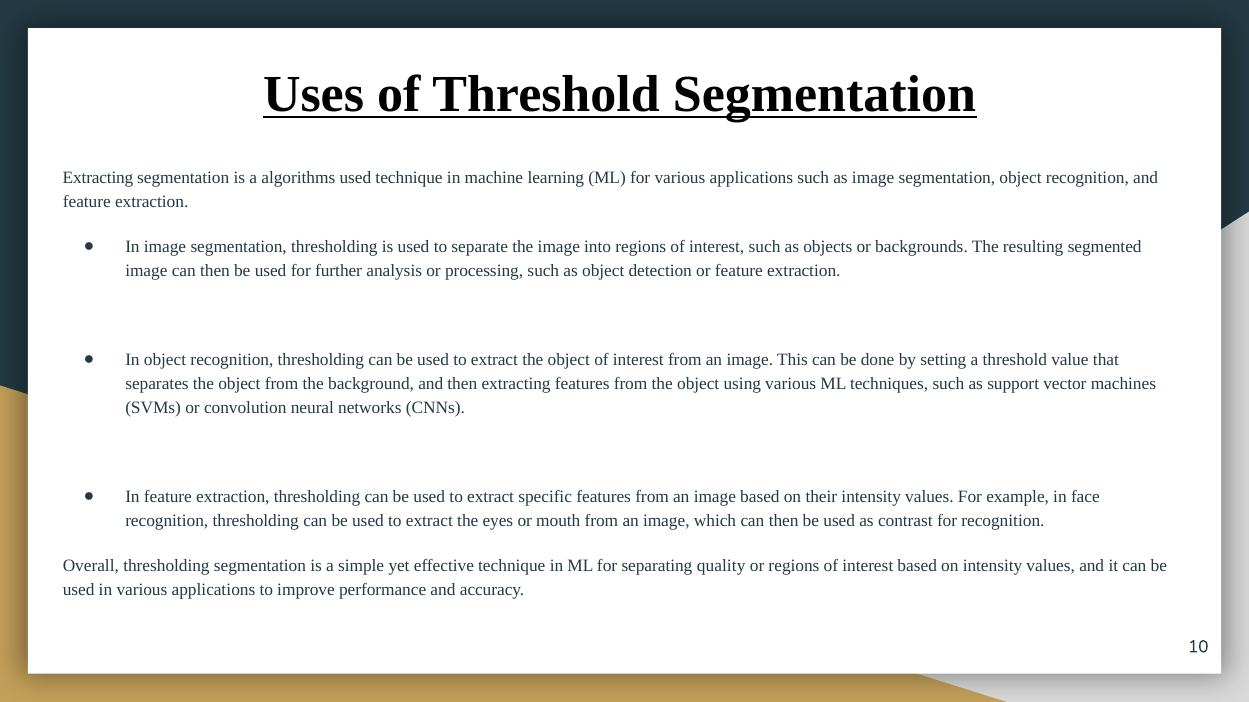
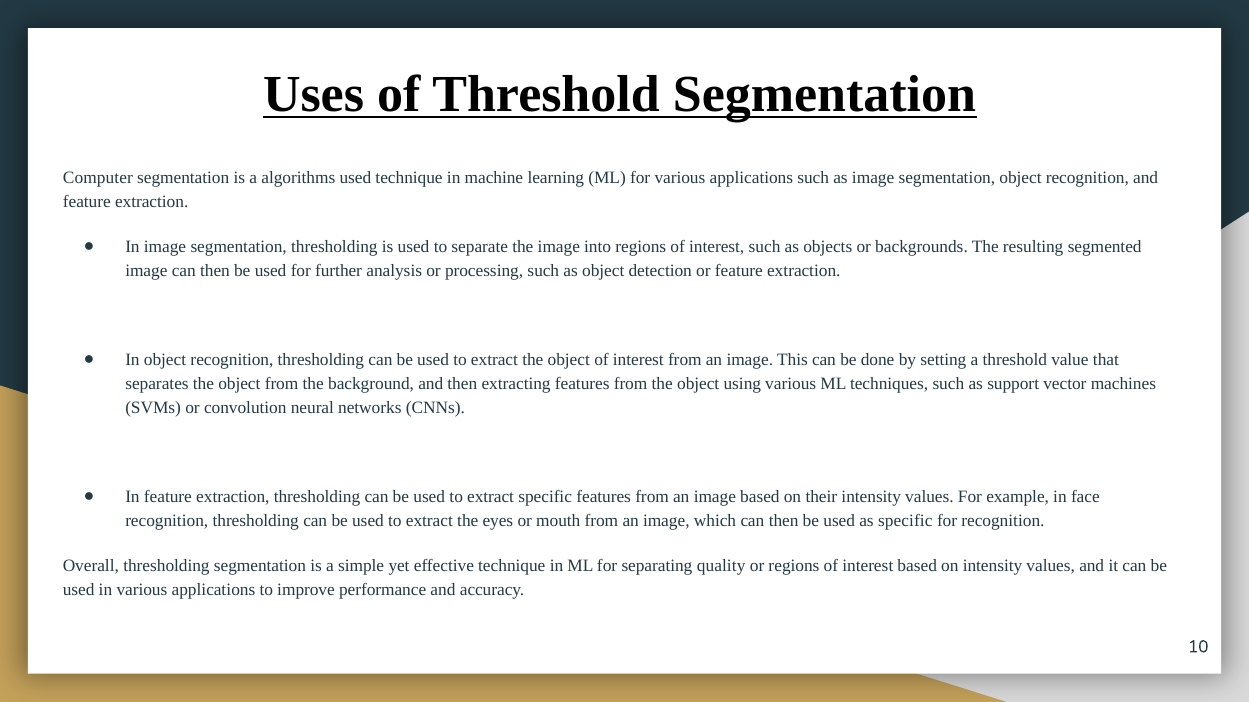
Extracting: Extracting -> Computer (98, 178)
as contrast: contrast -> specific (905, 522)
